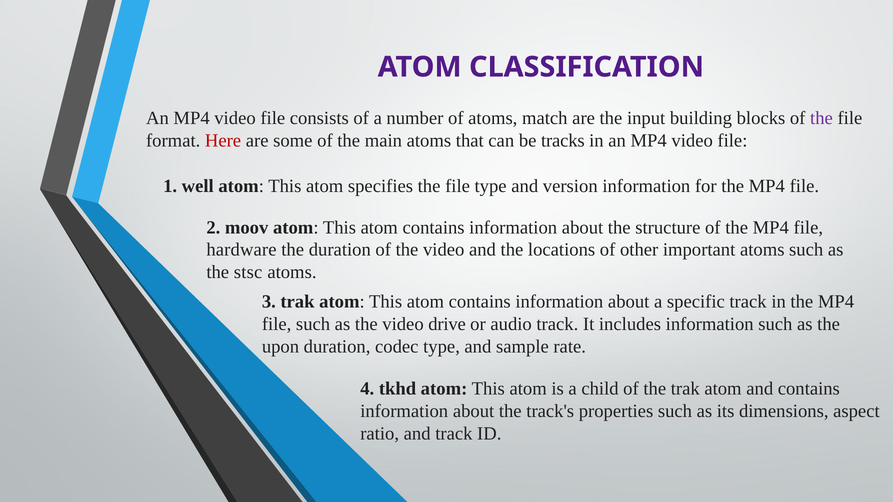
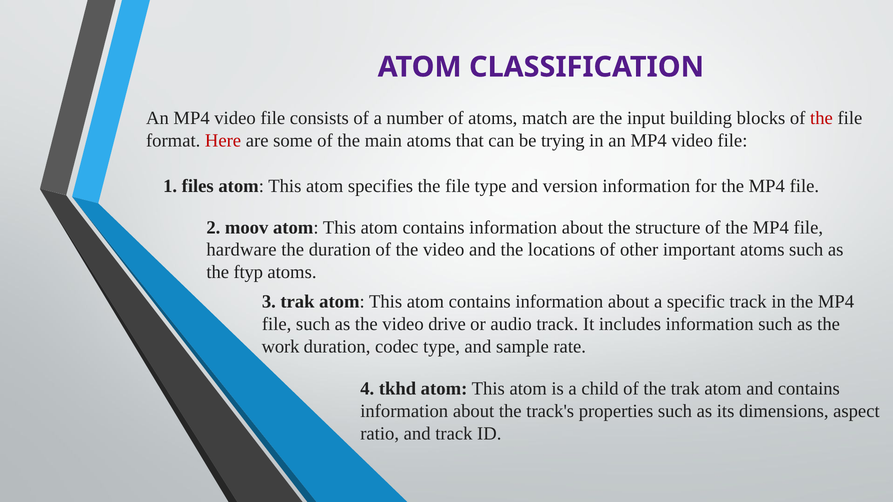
the colour: purple -> red (821, 118)
tracks: tracks -> trying (563, 141)
well: well -> files (198, 186)
stsc: stsc -> ftyp (248, 272)
upon: upon -> work (281, 347)
